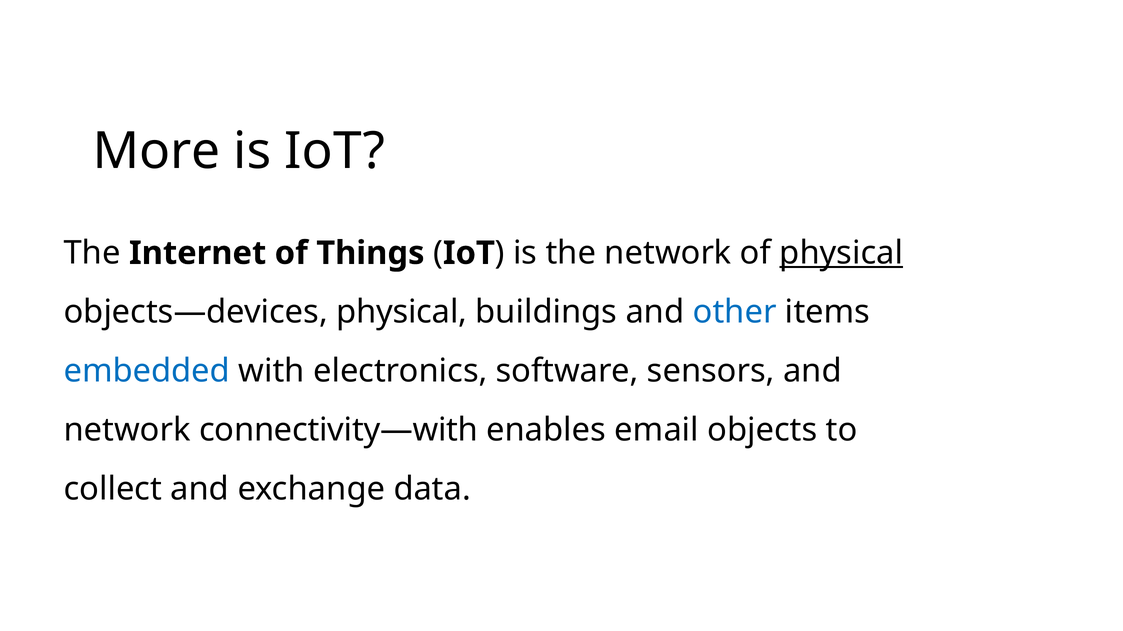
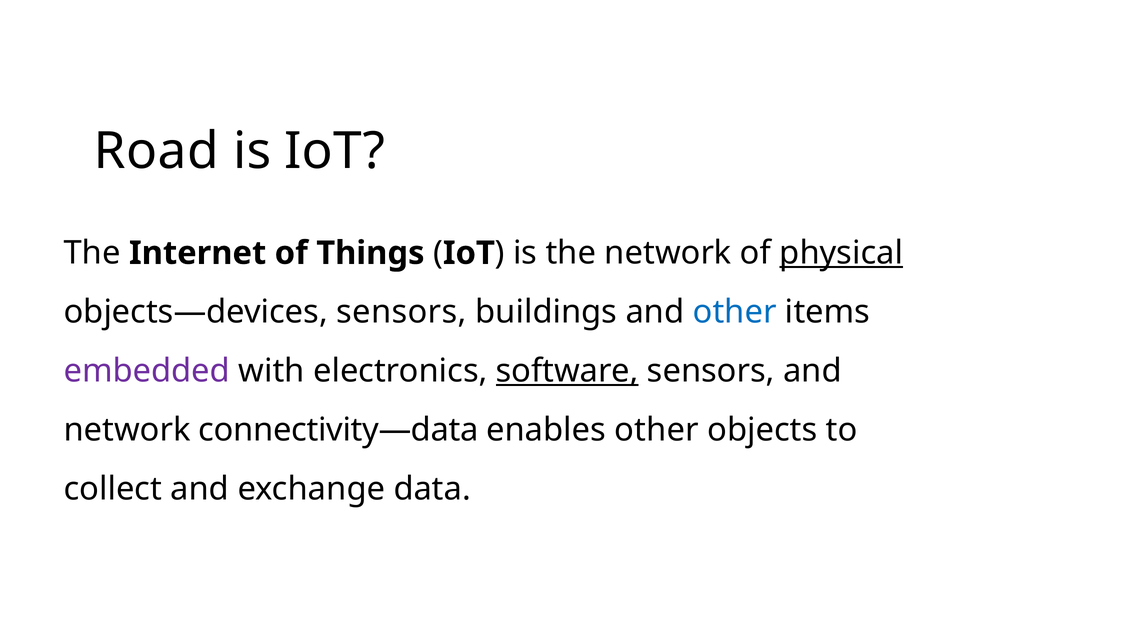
More: More -> Road (156, 152)
objects—devices physical: physical -> sensors (401, 312)
embedded colour: blue -> purple (147, 371)
software underline: none -> present (567, 371)
connectivity—with: connectivity—with -> connectivity—data (339, 430)
enables email: email -> other (657, 430)
